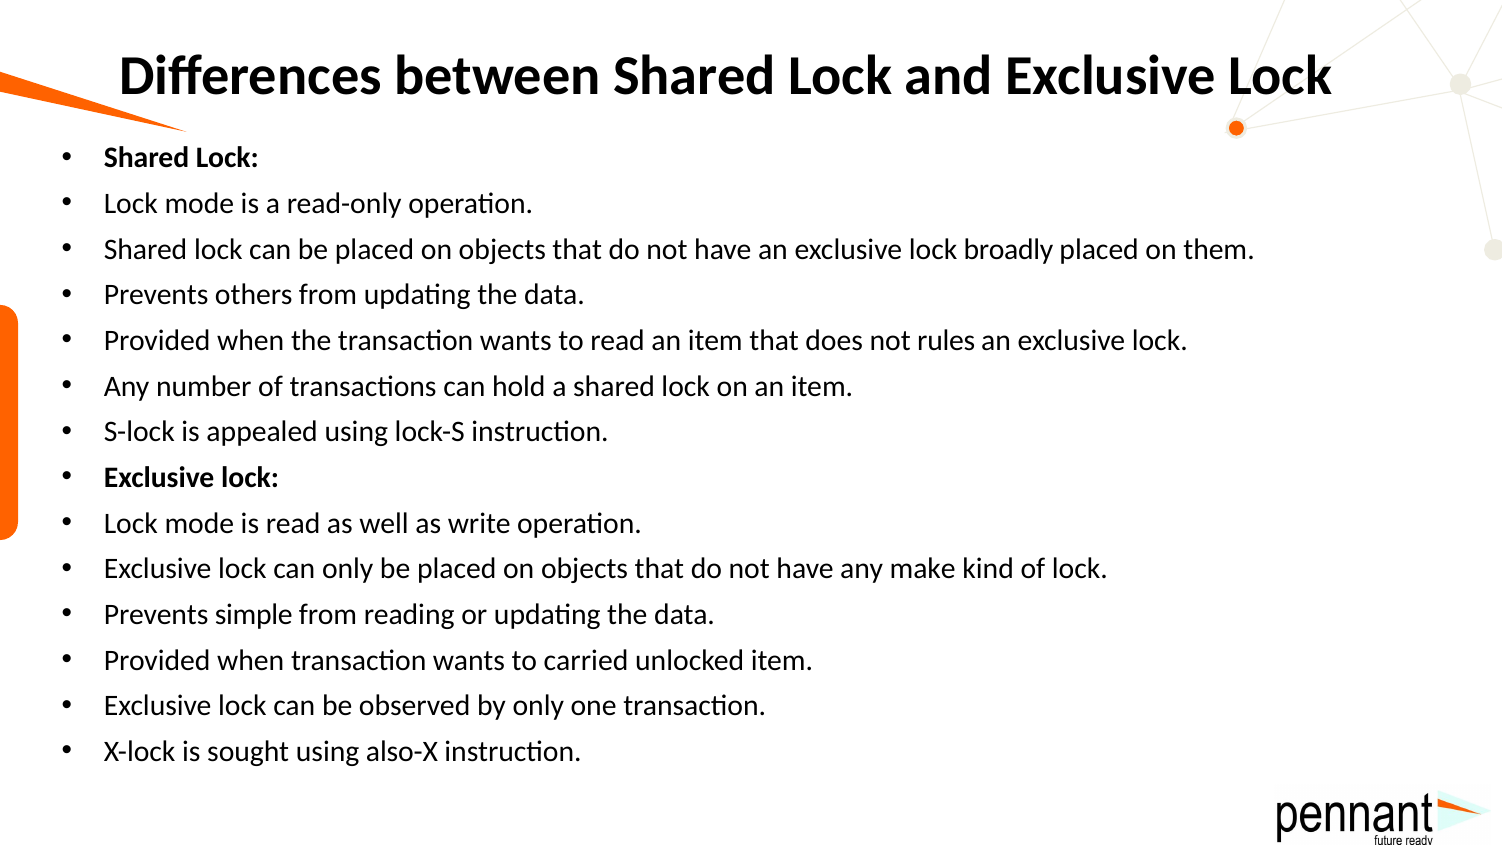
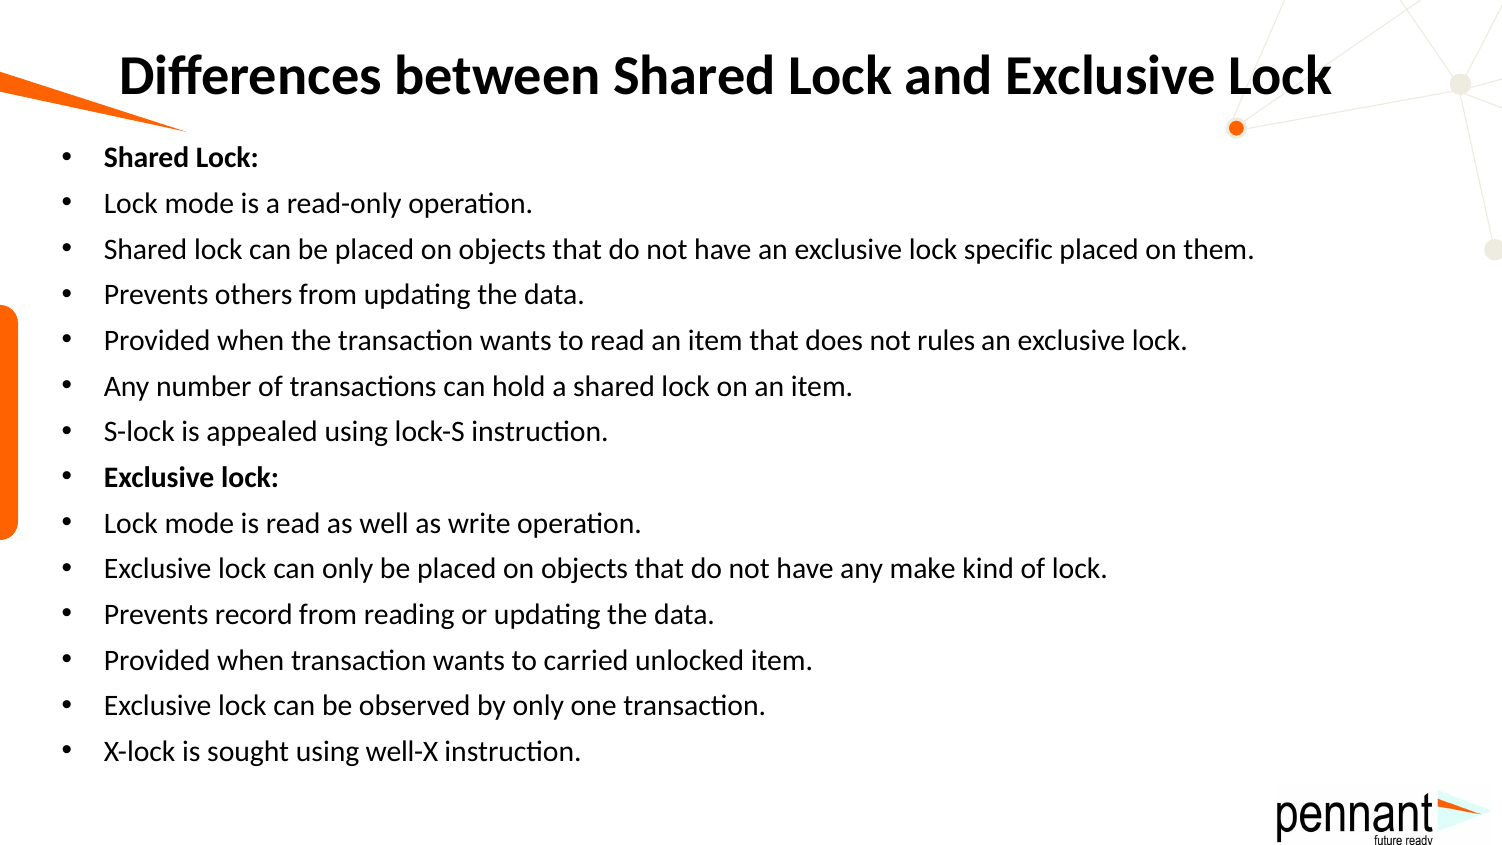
broadly: broadly -> specific (1008, 249)
simple: simple -> record (254, 615)
also-X: also-X -> well-X (402, 752)
